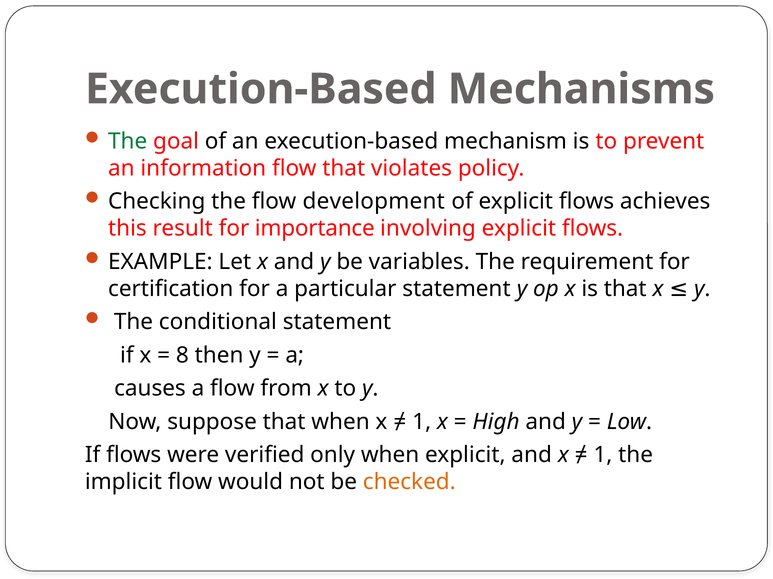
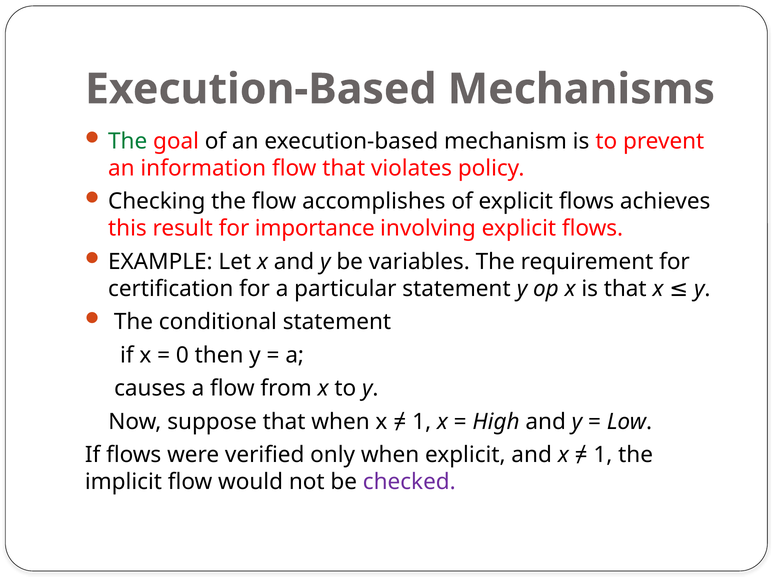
development: development -> accomplishes (374, 202)
8: 8 -> 0 (182, 356)
checked colour: orange -> purple (409, 483)
